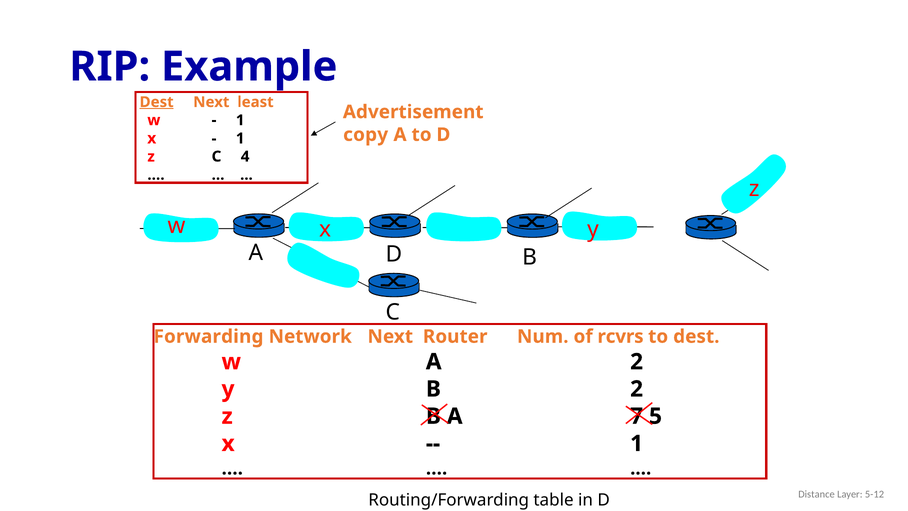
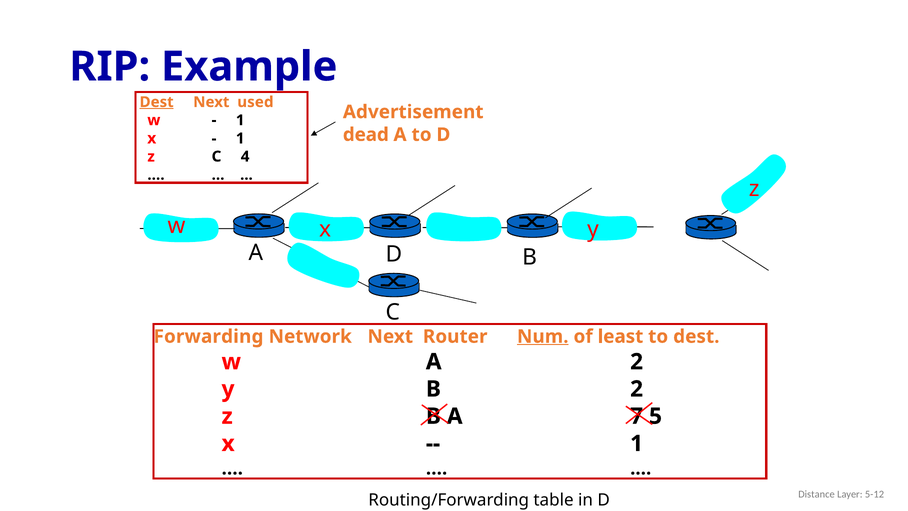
least: least -> used (255, 102)
copy: copy -> dead (366, 135)
Num underline: none -> present (543, 336)
rcvrs: rcvrs -> least (620, 336)
